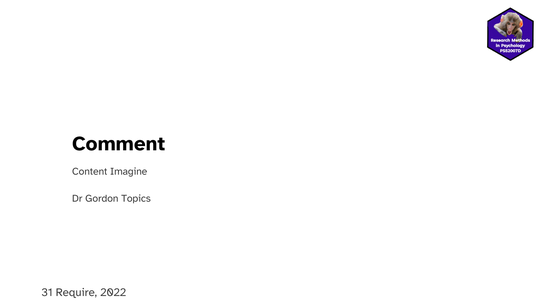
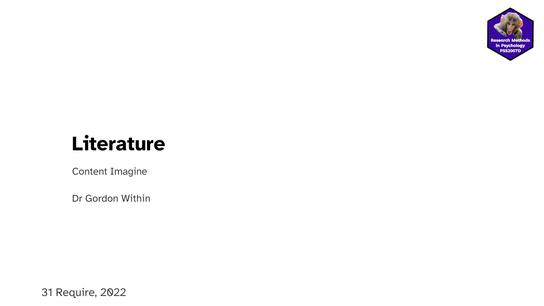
Comment: Comment -> Literature (119, 144)
Topics: Topics -> Within (136, 199)
